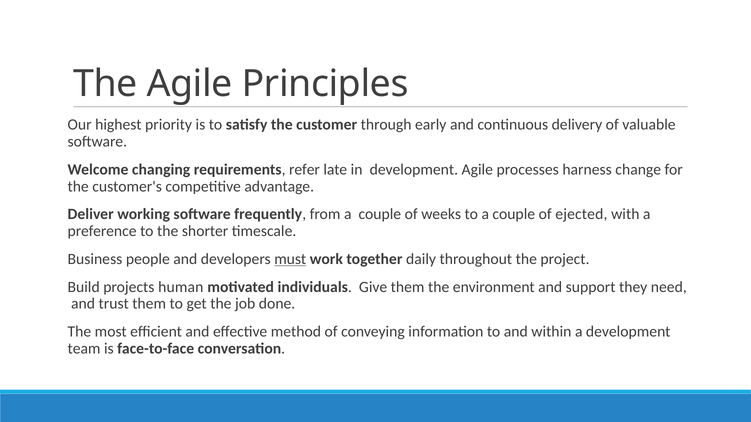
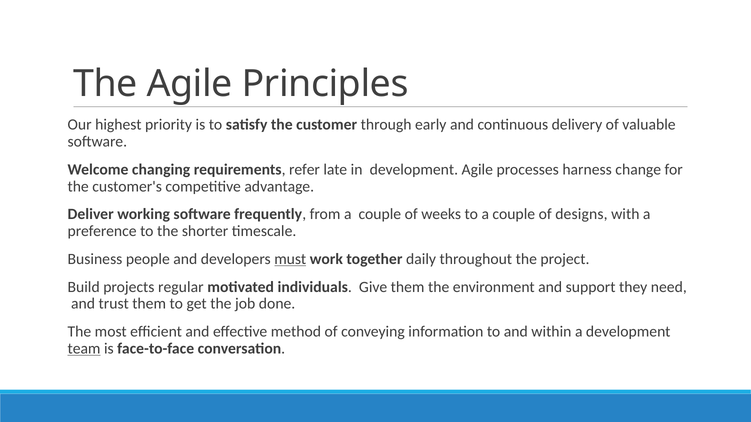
ejected: ejected -> designs (581, 214)
human: human -> regular (181, 287)
team underline: none -> present (84, 349)
